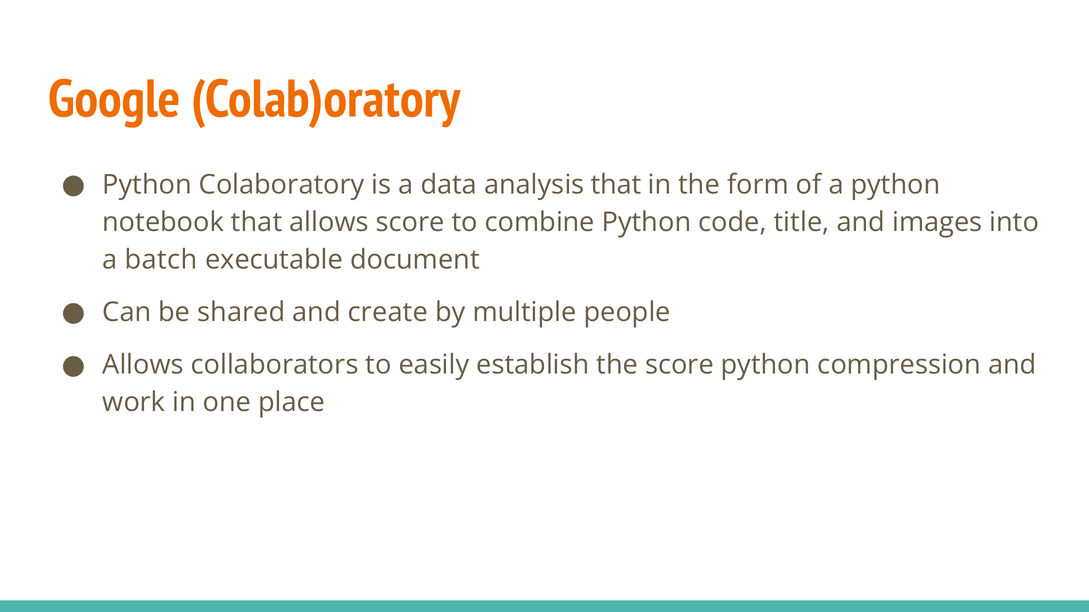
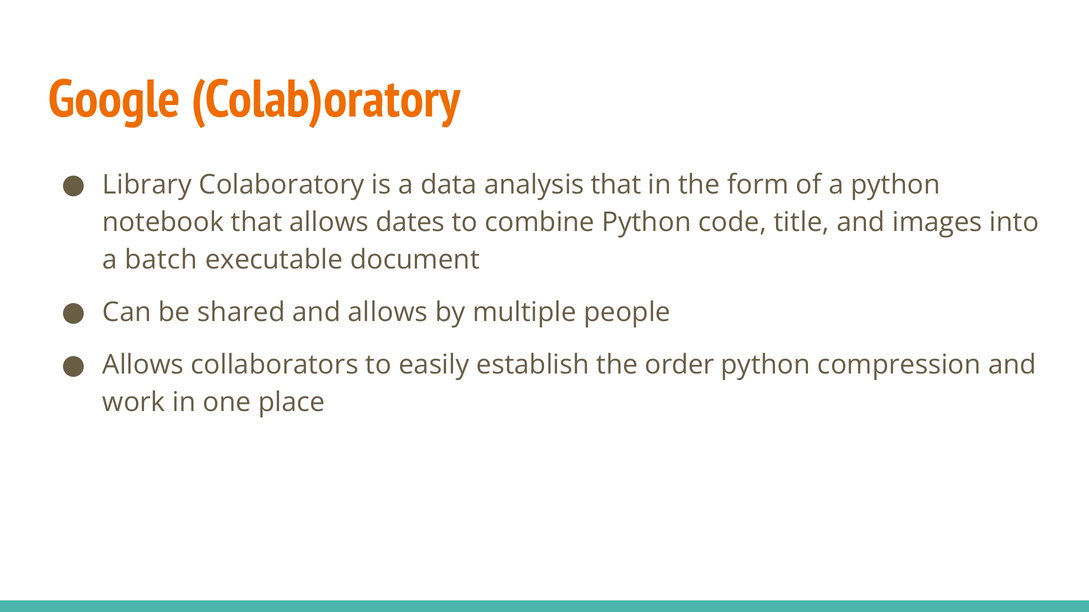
Python: Python -> Library (147, 185)
allows score: score -> dates (410, 222)
and create: create -> allows (388, 313)
the score: score -> order (680, 365)
